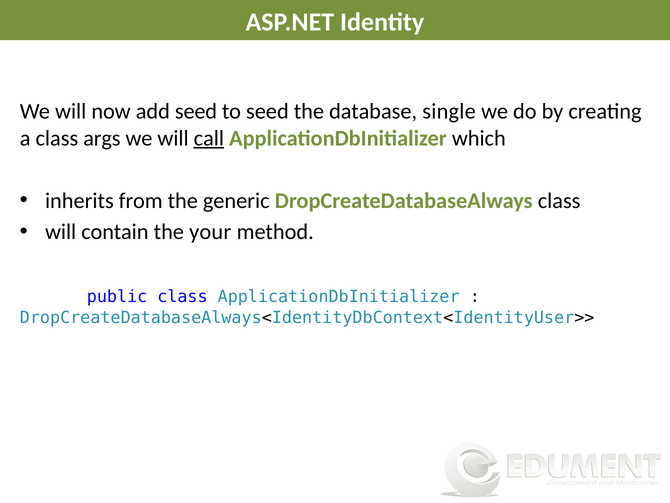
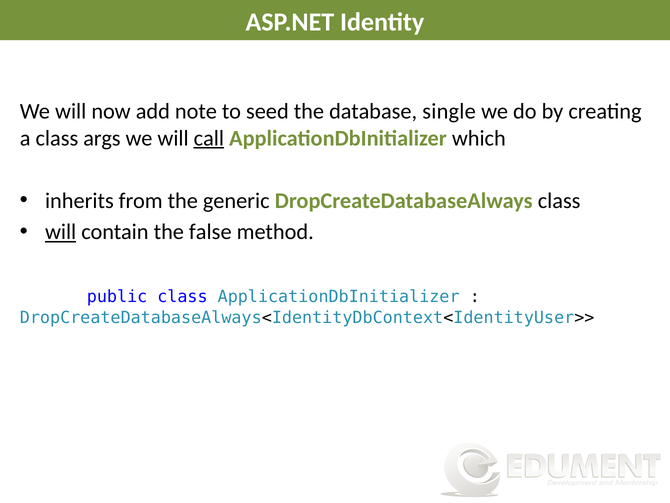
add seed: seed -> note (196, 111)
will underline: none -> present (61, 232)
your: your -> false (210, 232)
